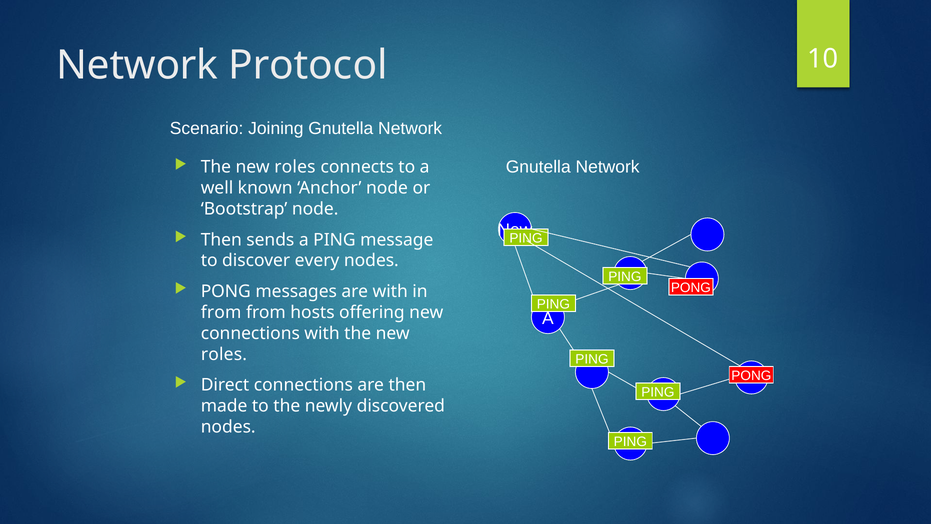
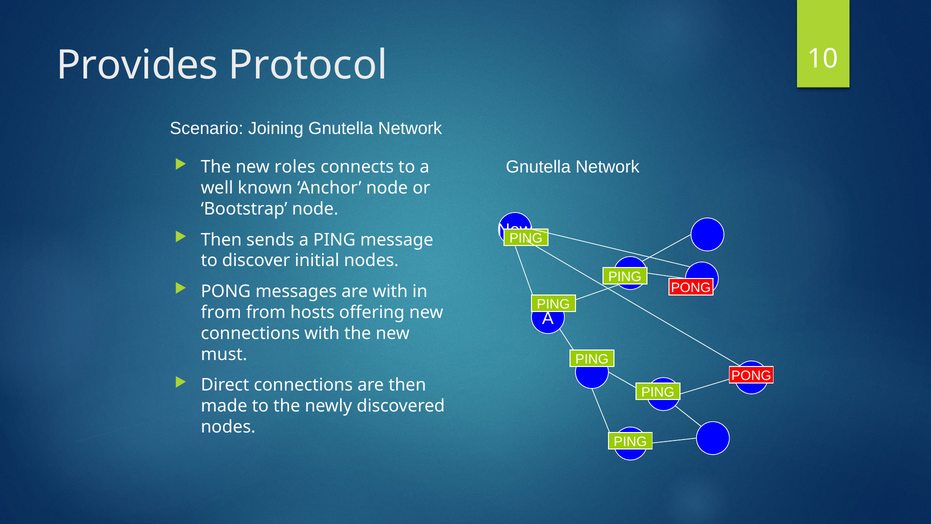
Network: Network -> Provides (137, 65)
every: every -> initial (317, 261)
roles: roles -> must (224, 354)
